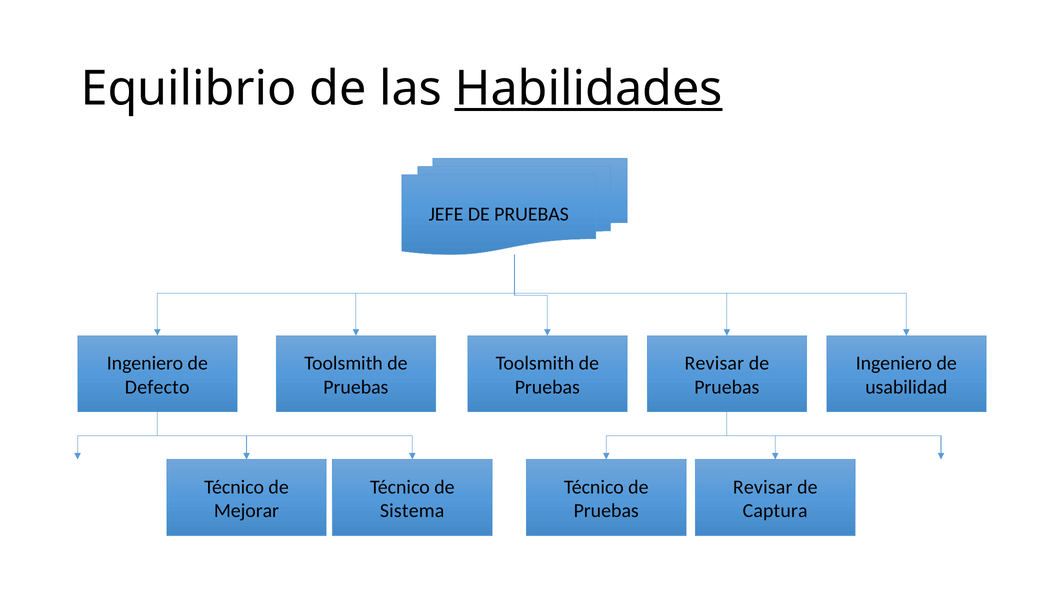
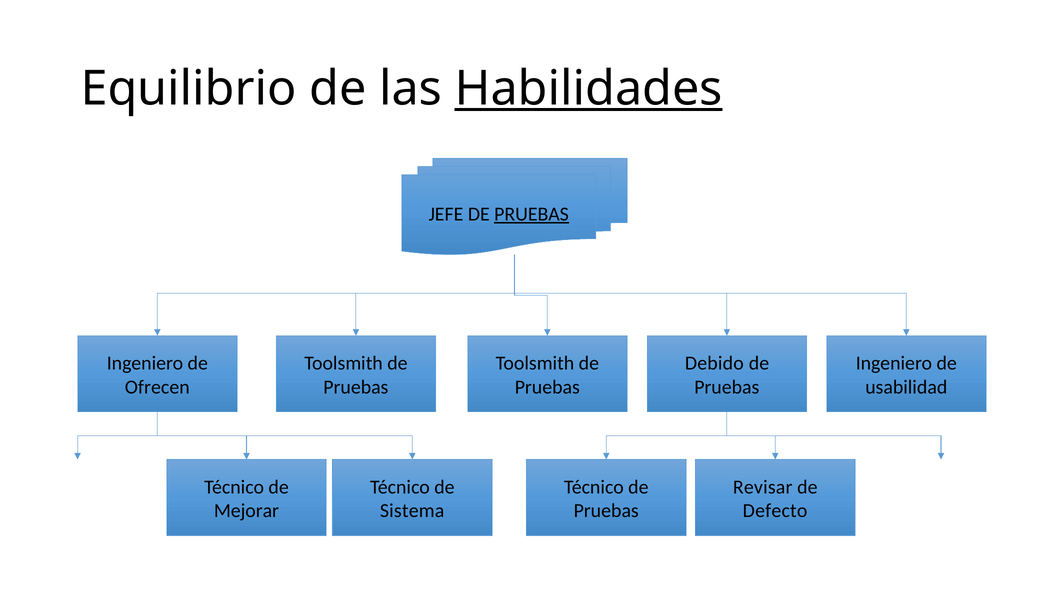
PRUEBAS underline: none -> present (532, 215)
Revisar: Revisar -> Debido (714, 364)
Defecto: Defecto -> Ofrecen (157, 387)
Captura: Captura -> Defecto (775, 511)
